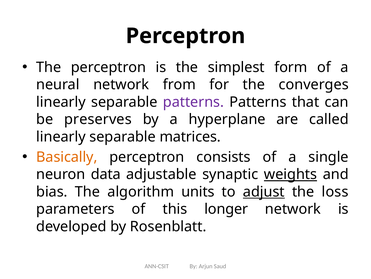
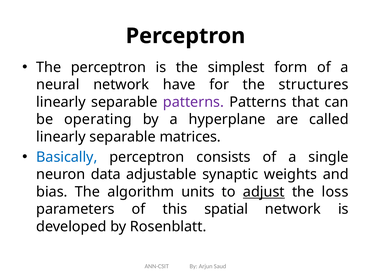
from: from -> have (179, 84)
converges: converges -> structures (314, 84)
preserves: preserves -> operating (98, 119)
Basically colour: orange -> blue (67, 157)
weights underline: present -> none (291, 174)
longer: longer -> spatial (226, 209)
